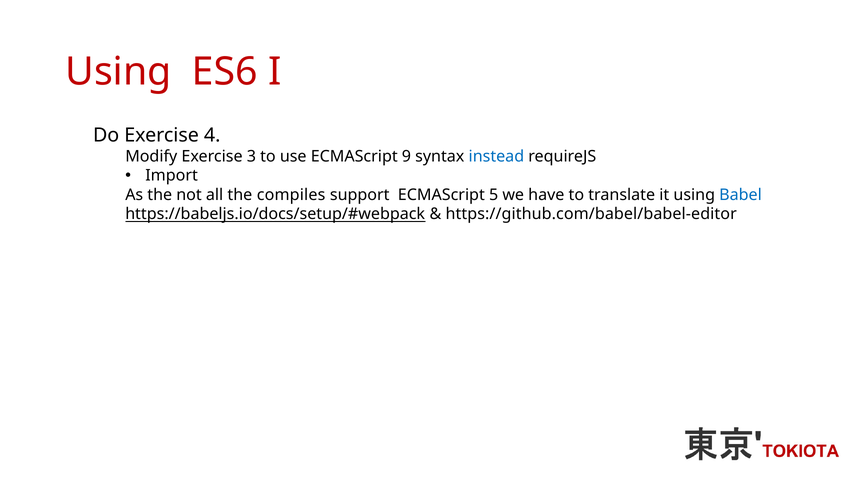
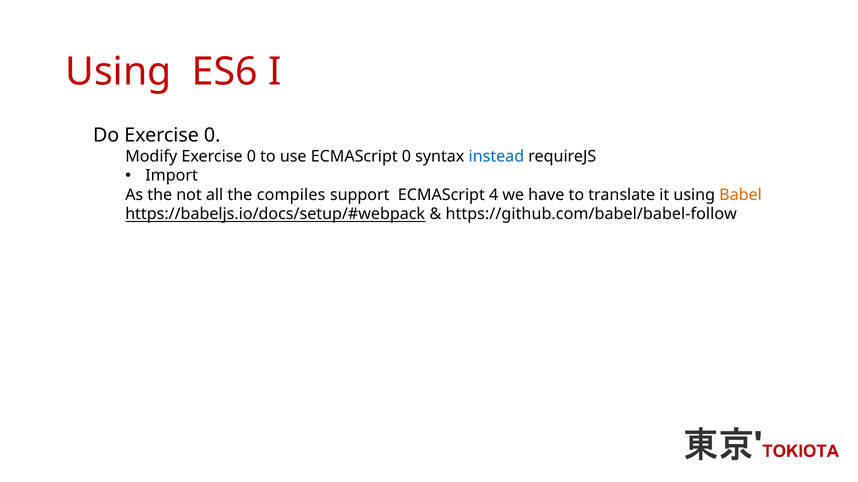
Do Exercise 4: 4 -> 0 (212, 135)
Modify Exercise 3: 3 -> 0 (251, 157)
ECMAScript 9: 9 -> 0 (406, 157)
5: 5 -> 4 (494, 195)
Babel colour: blue -> orange (741, 195)
https://github.com/babel/babel-editor: https://github.com/babel/babel-editor -> https://github.com/babel/babel-follow (591, 214)
